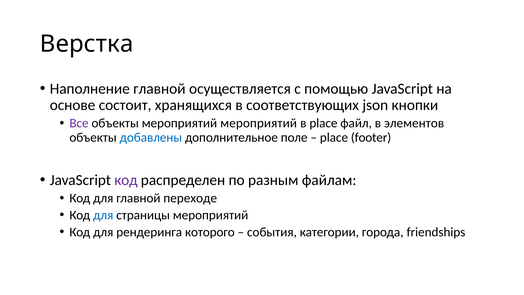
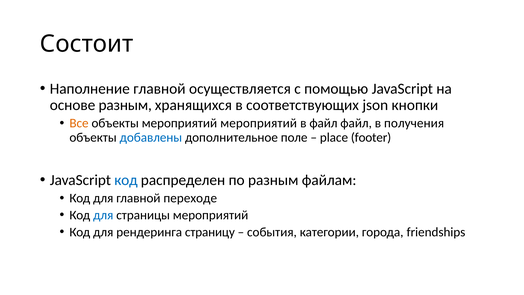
Верстка: Верстка -> Состоит (87, 44)
основе состоит: состоит -> разным (125, 105)
Все colour: purple -> orange (79, 123)
в place: place -> файл (323, 123)
элементов: элементов -> получения (414, 123)
код colour: purple -> blue (126, 180)
которого: которого -> страницу (210, 232)
